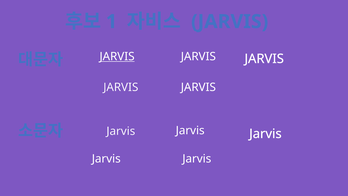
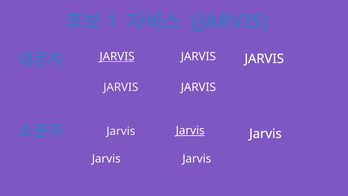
Jarvis underline: none -> present (190, 130)
